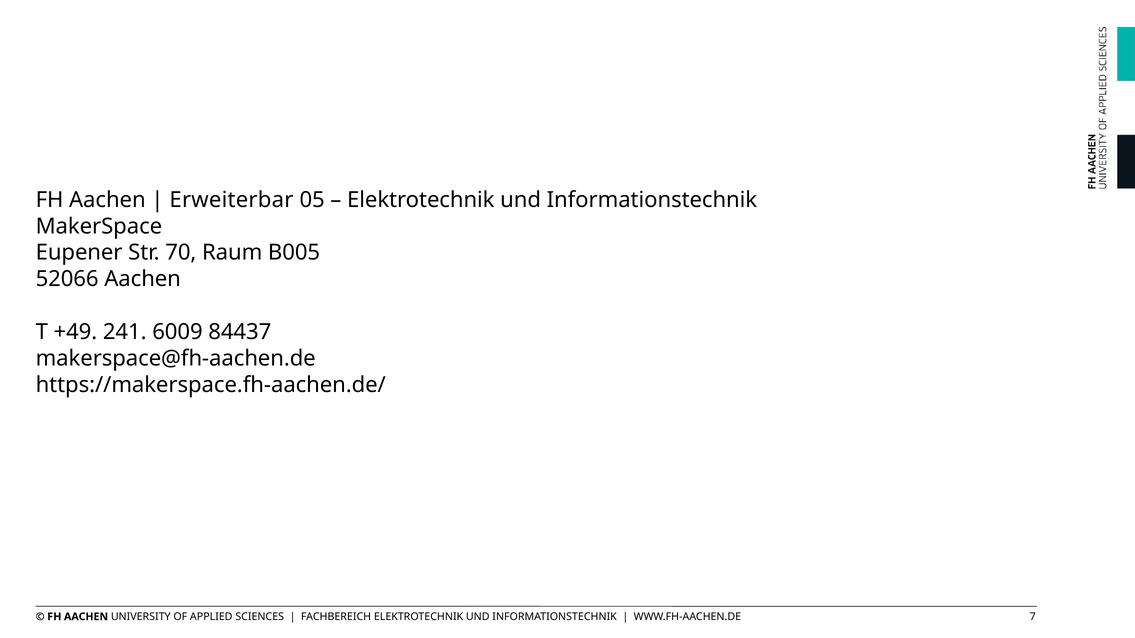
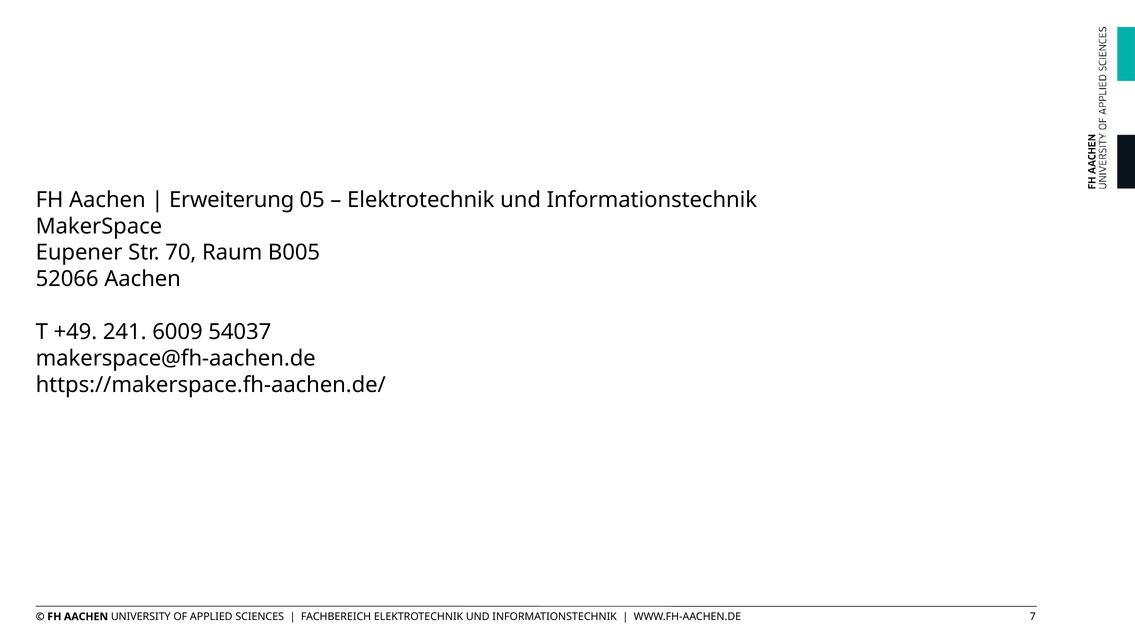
Erweiterbar: Erweiterbar -> Erweiterung (232, 200)
84437: 84437 -> 54037 (240, 332)
